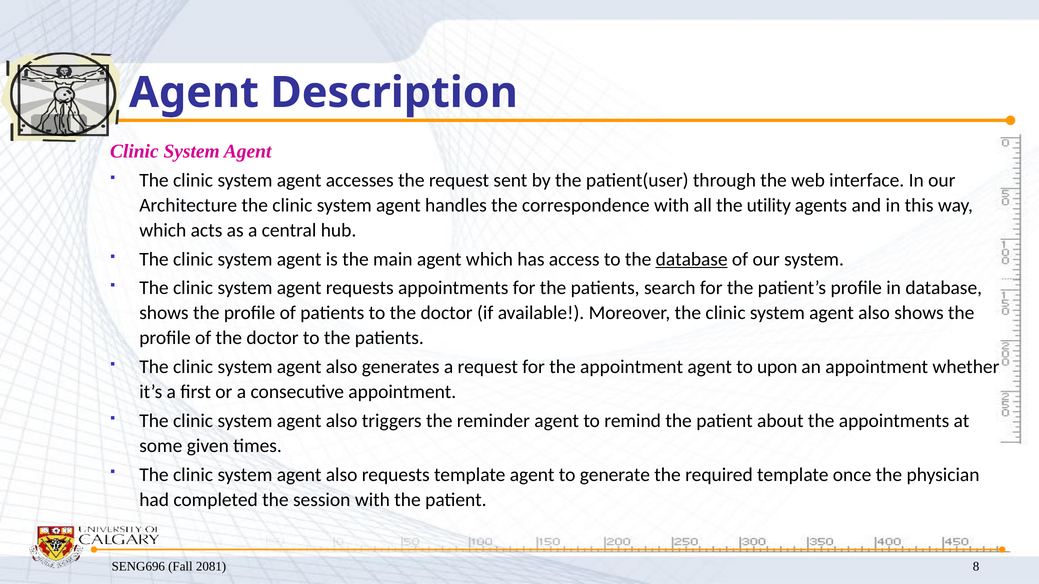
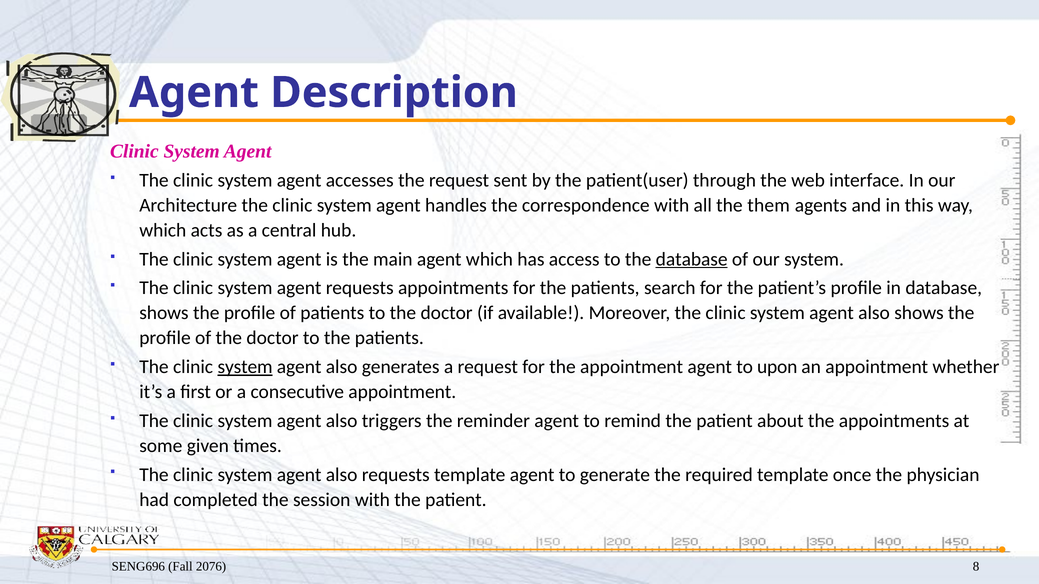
utility: utility -> them (769, 205)
system underline: none -> present (245, 367)
2081: 2081 -> 2076 (211, 567)
